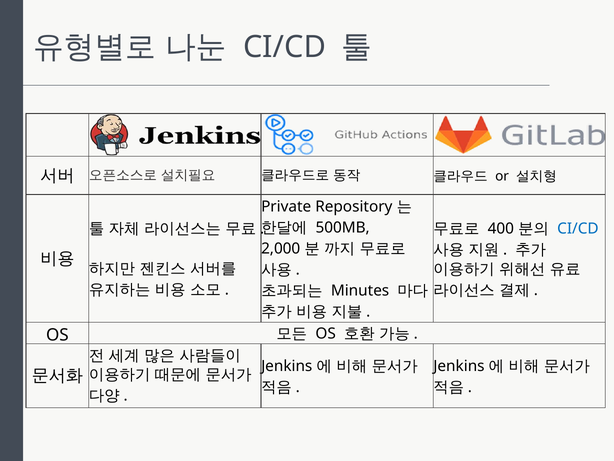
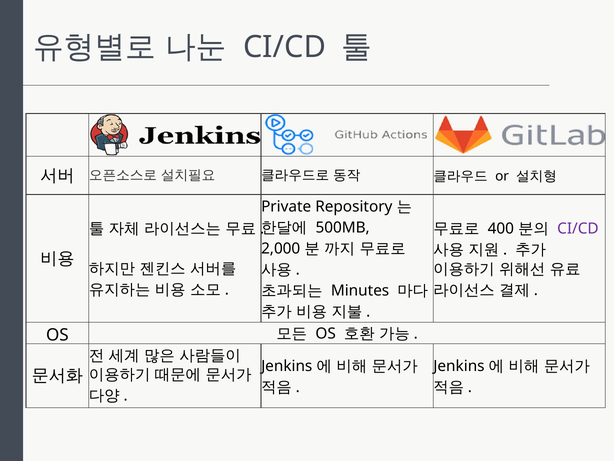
CI/CD colour: blue -> purple (578, 228)
